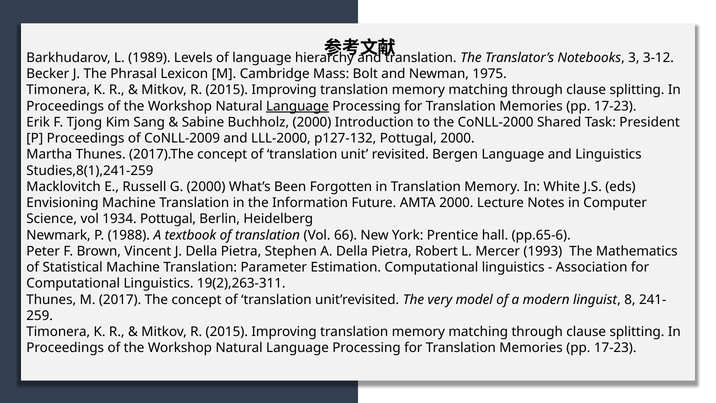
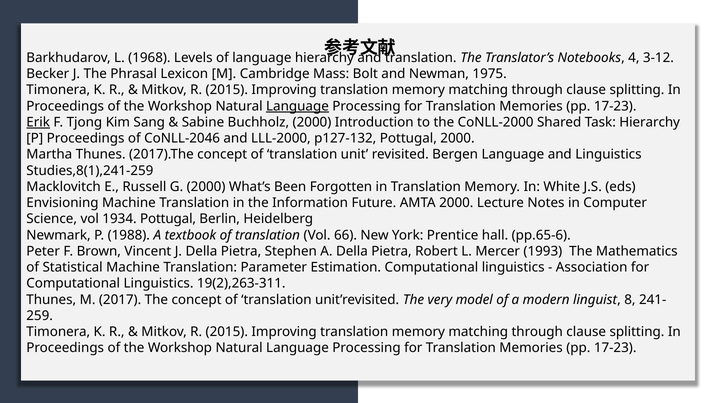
1989: 1989 -> 1968 (149, 58)
3: 3 -> 4 (634, 58)
Erik underline: none -> present (38, 122)
Task President: President -> Hierarchy (650, 122)
CoNLL-2009: CoNLL-2009 -> CoNLL-2046 (182, 138)
